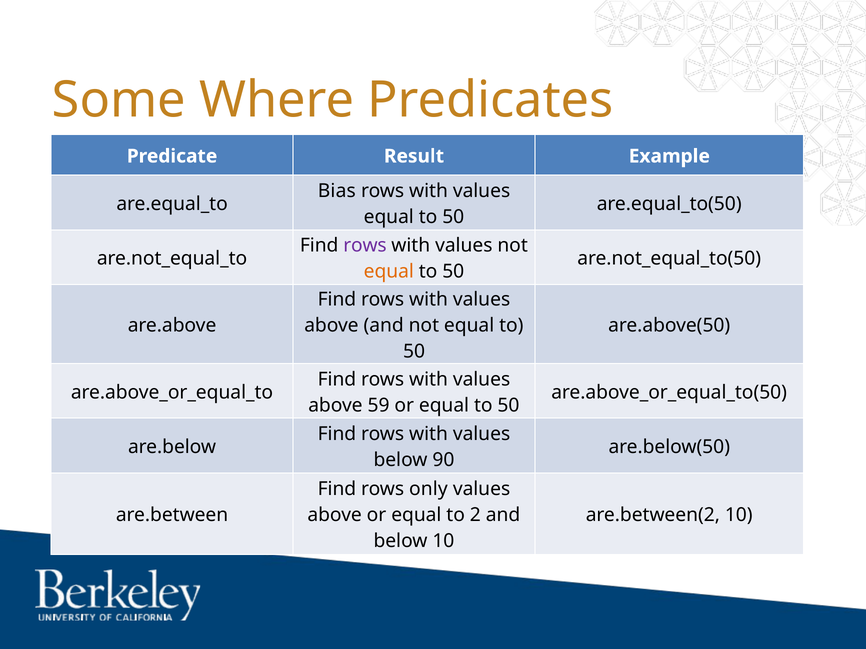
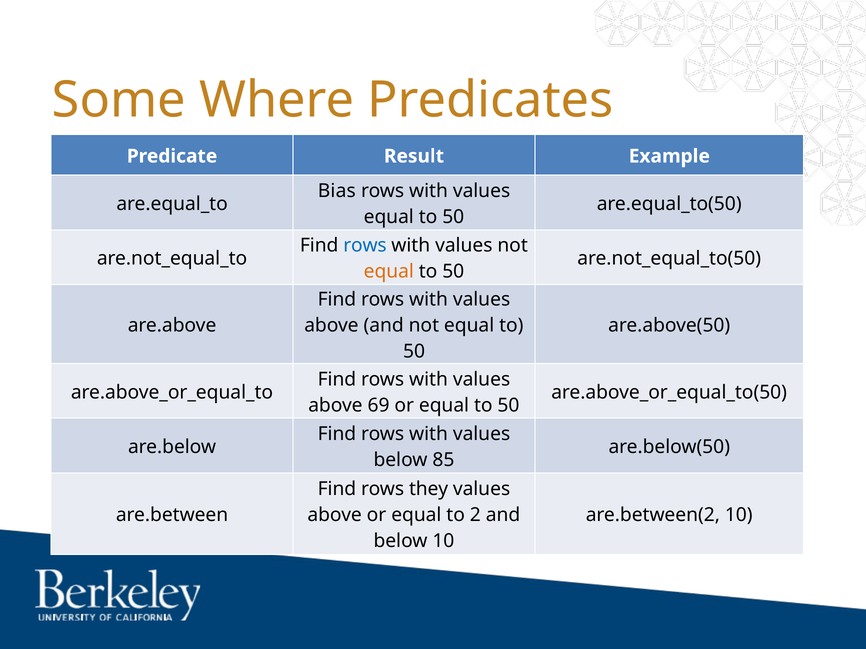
rows colour: purple -> blue (365, 246)
59: 59 -> 69 (379, 406)
90: 90 -> 85 (443, 460)
only: only -> they (429, 489)
